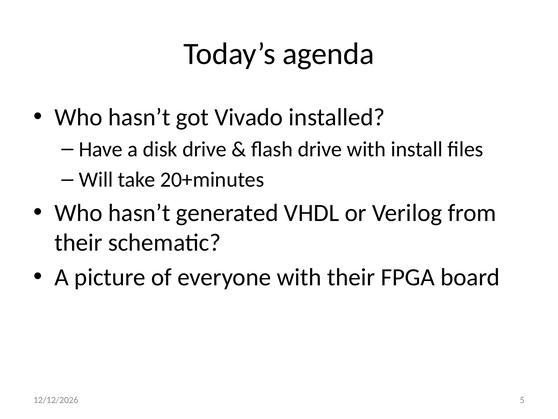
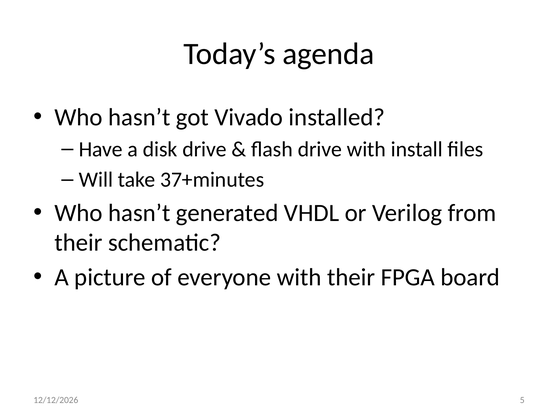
20+minutes: 20+minutes -> 37+minutes (212, 180)
